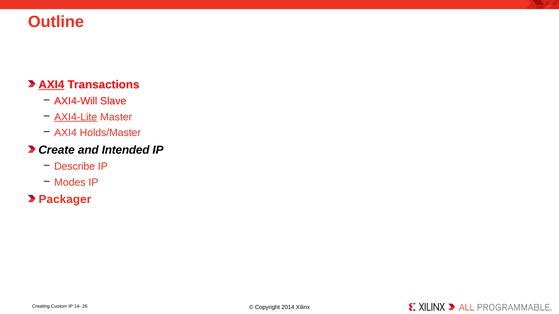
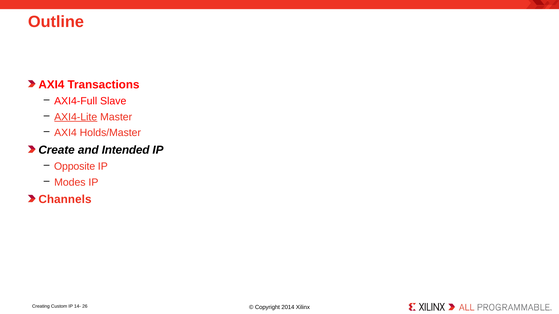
AXI4 underline: present -> none (51, 85)
AXI4-Will: AXI4-Will -> AXI4-Full (76, 101)
Describe: Describe -> Opposite (75, 167)
Packager: Packager -> Channels (65, 200)
